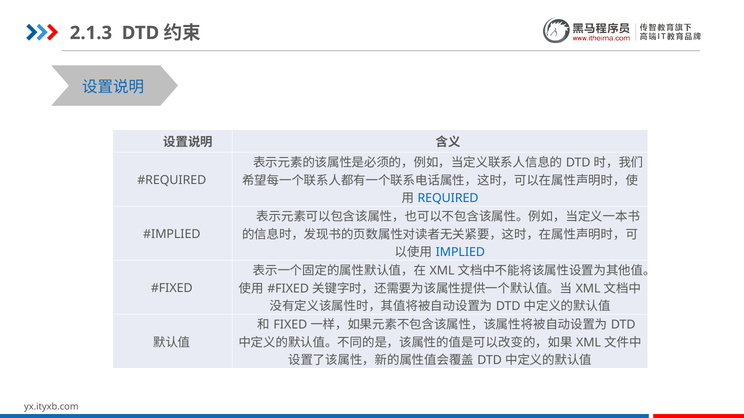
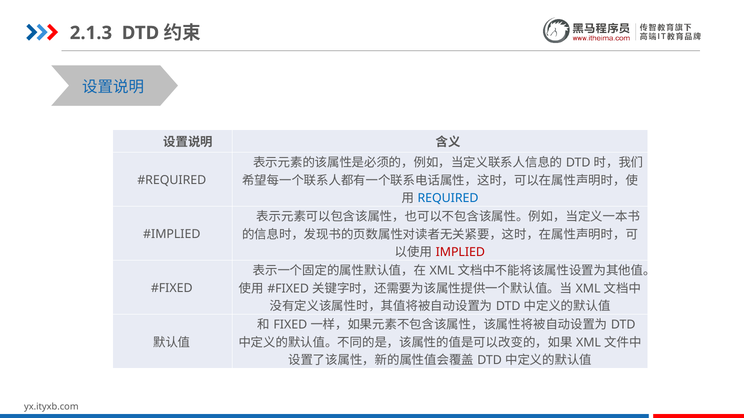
IMPLIED colour: blue -> red (460, 253)
